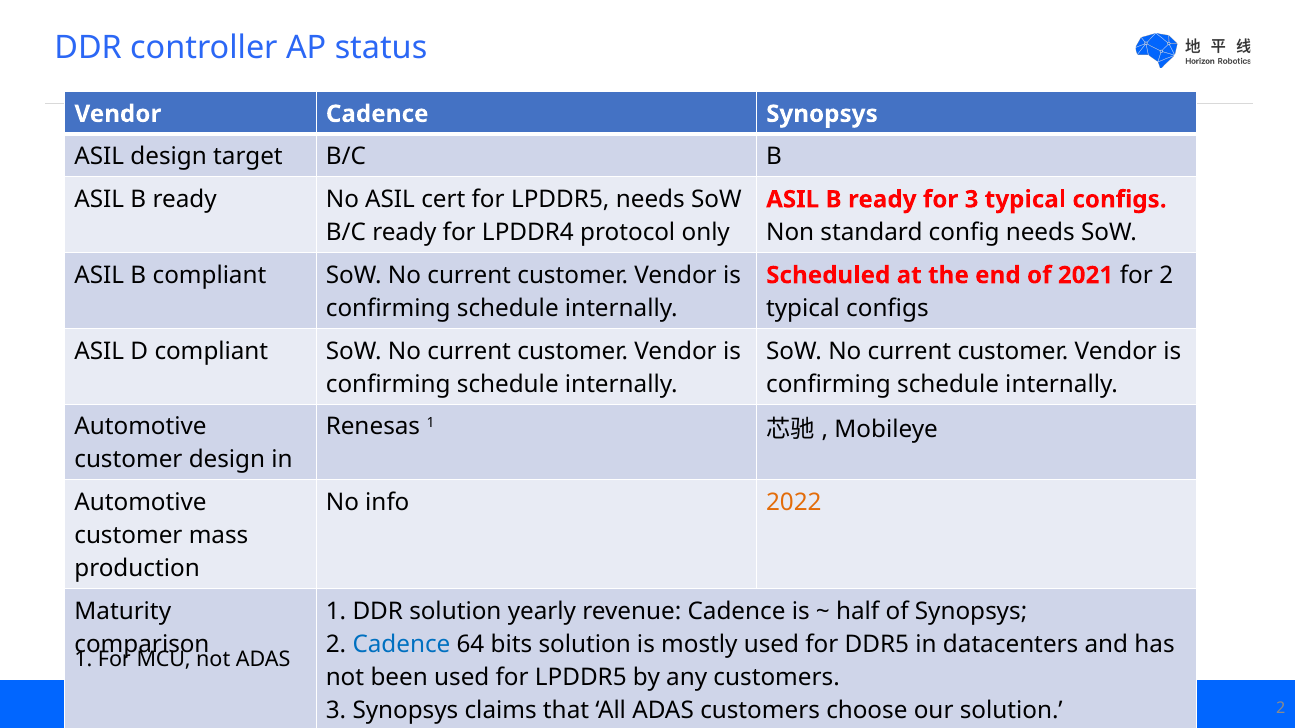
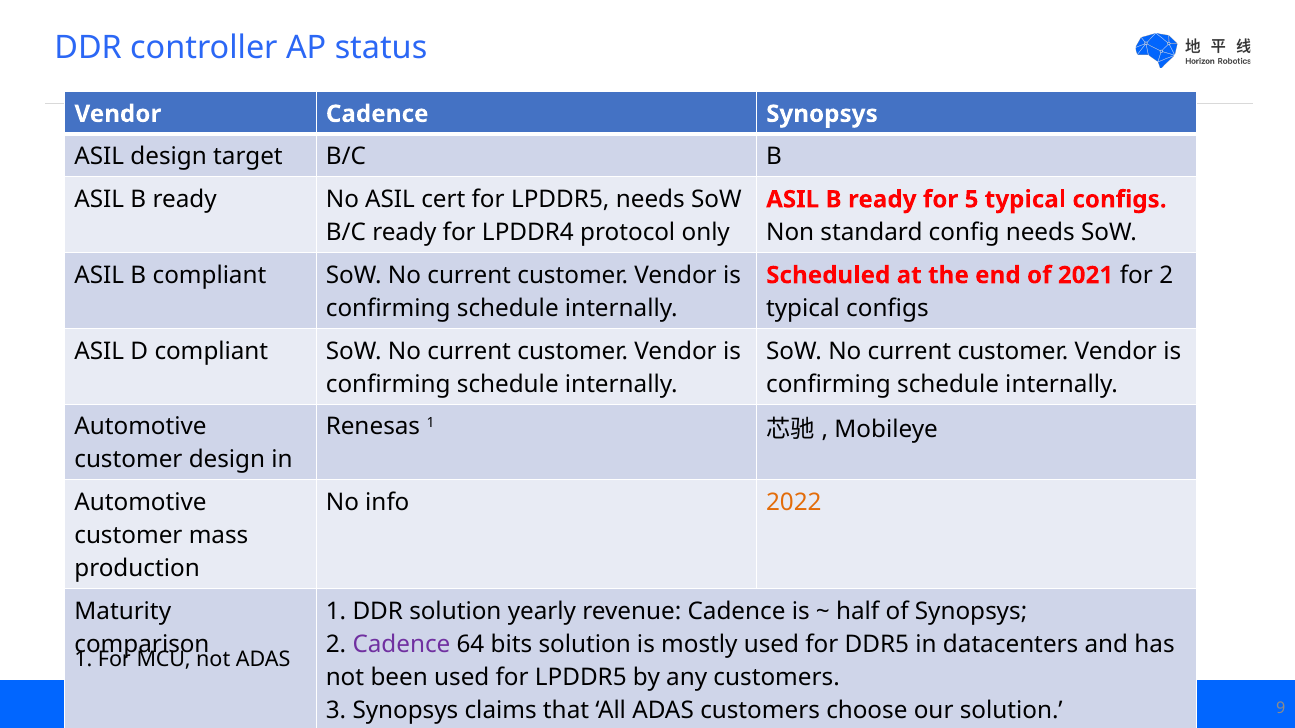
for 3: 3 -> 5 (972, 200)
Cadence colour: blue -> purple (401, 645)
2: 2 -> 9 (1281, 709)
